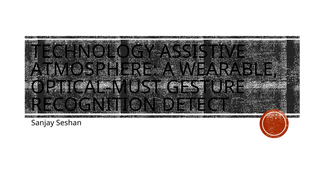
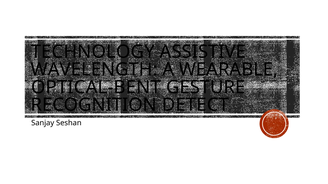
ATMOSPHERE: ATMOSPHERE -> WAVELENGTH (94, 70)
OPTICAL-MUST: OPTICAL-MUST -> OPTICAL-BENT (96, 87)
